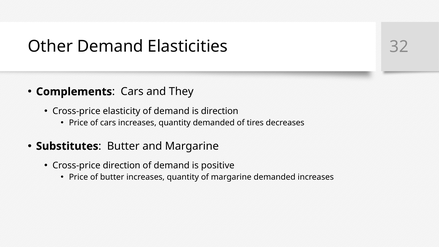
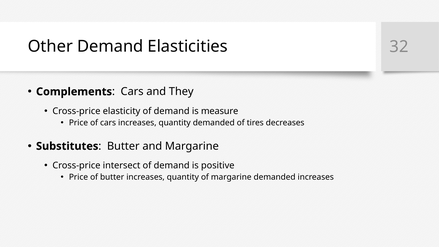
is direction: direction -> measure (220, 111)
Cross-price direction: direction -> intersect (122, 166)
